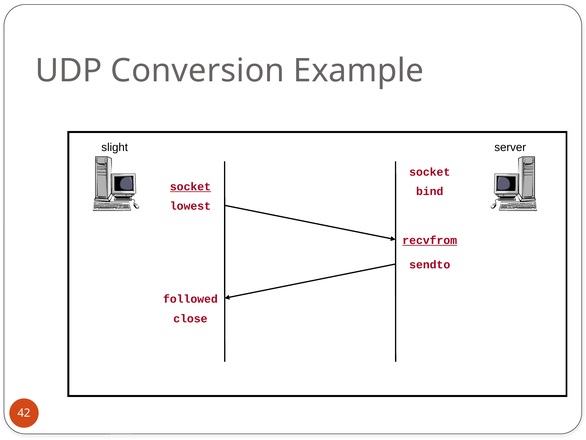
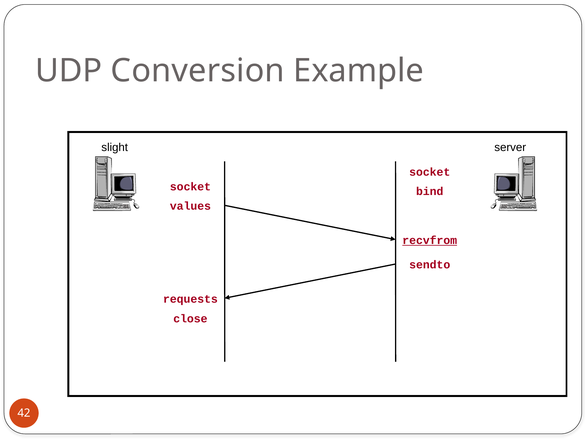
socket underline: present -> none (190, 186)
lowest: lowest -> values (190, 206)
followed: followed -> requests (190, 299)
